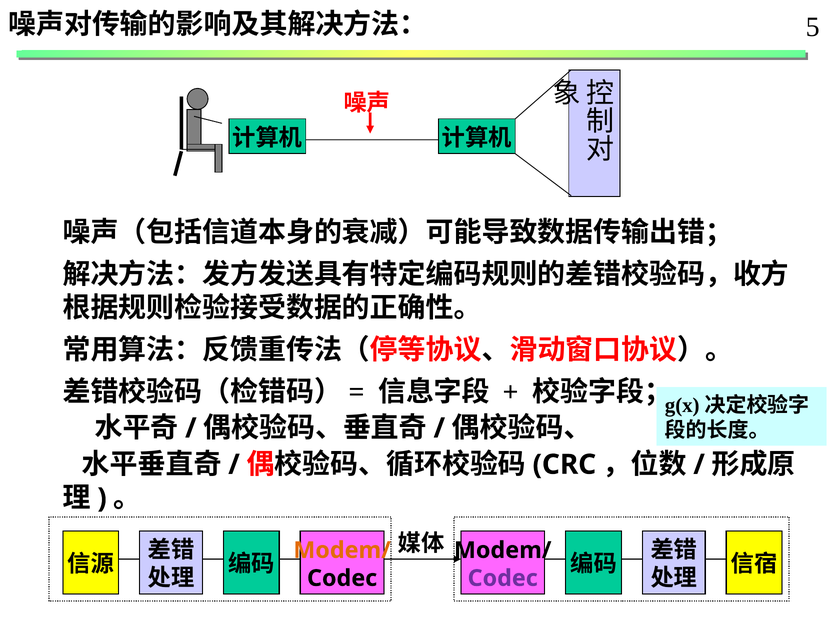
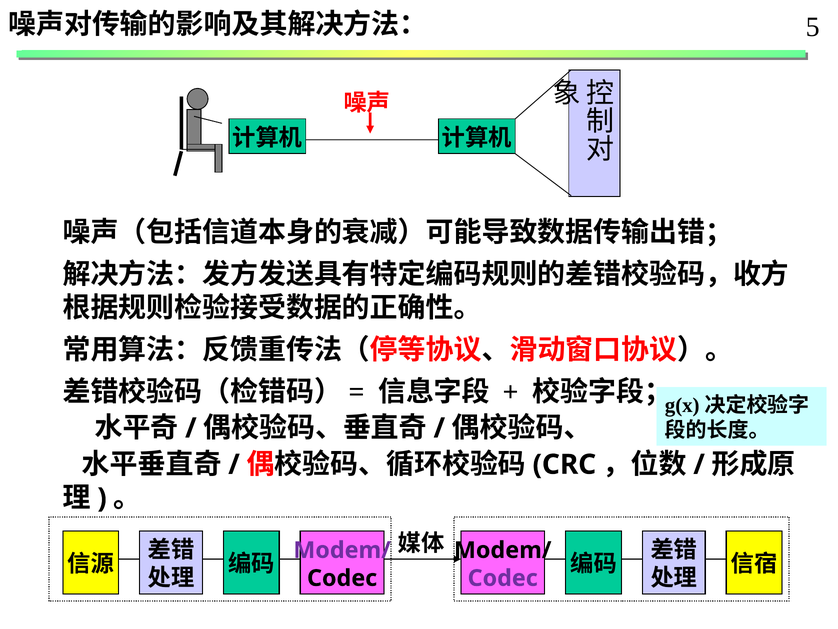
Modem/ colour: orange -> purple (342, 550)
